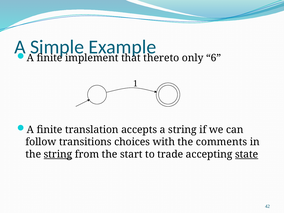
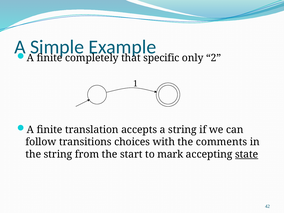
implement: implement -> completely (92, 58)
thereto: thereto -> specific (161, 58)
6: 6 -> 2 (214, 58)
string underline: present -> none (58, 154)
trade: trade -> mark (170, 154)
